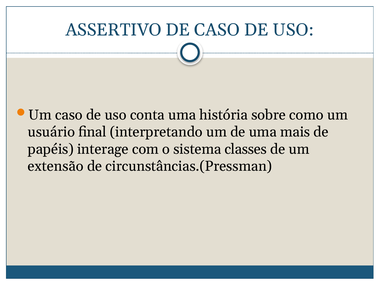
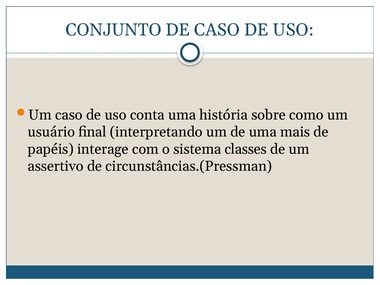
ASSERTIVO: ASSERTIVO -> CONJUNTO (114, 30)
extensão: extensão -> assertivo (56, 166)
